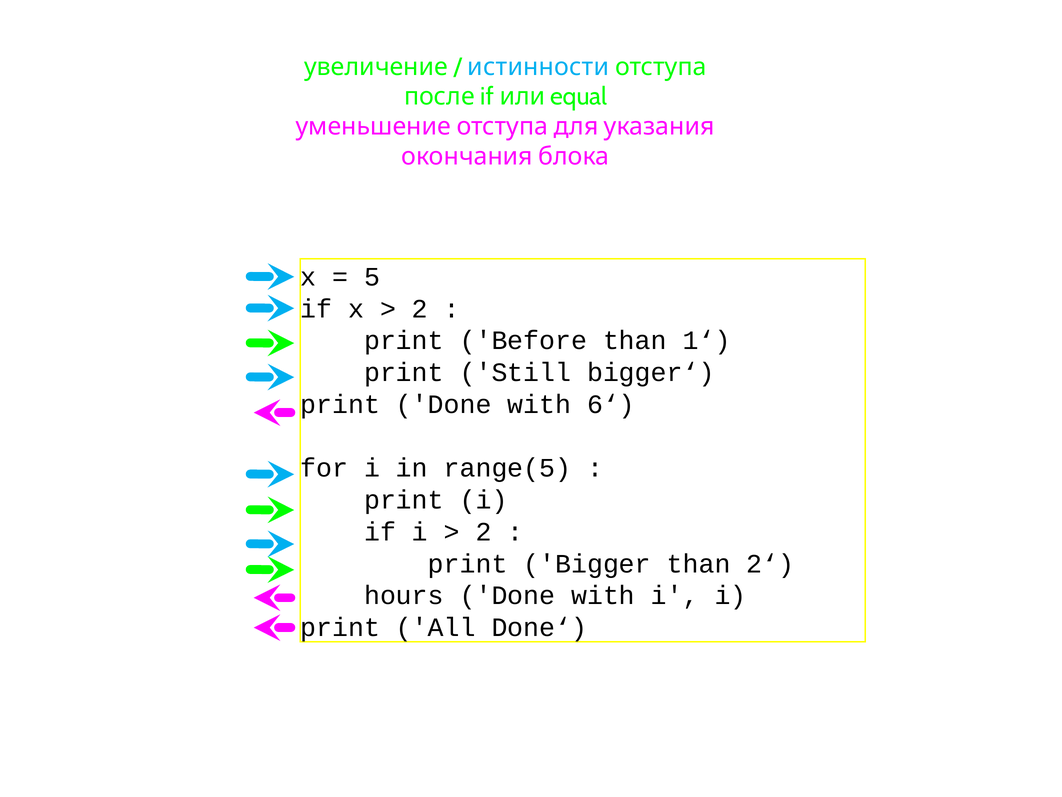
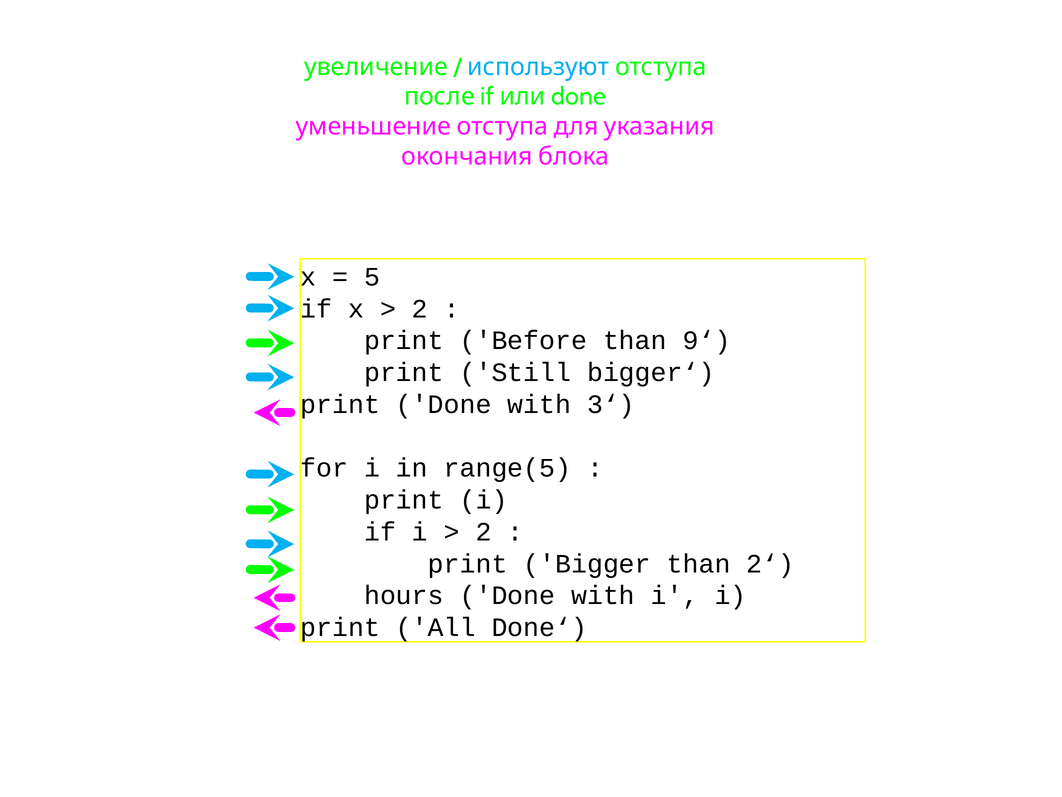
истинности: истинности -> используют (538, 67)
if equal: equal -> done (579, 97)
1‘: 1‘ -> 9‘ (707, 340)
6‘: 6‘ -> 3‘ (611, 404)
